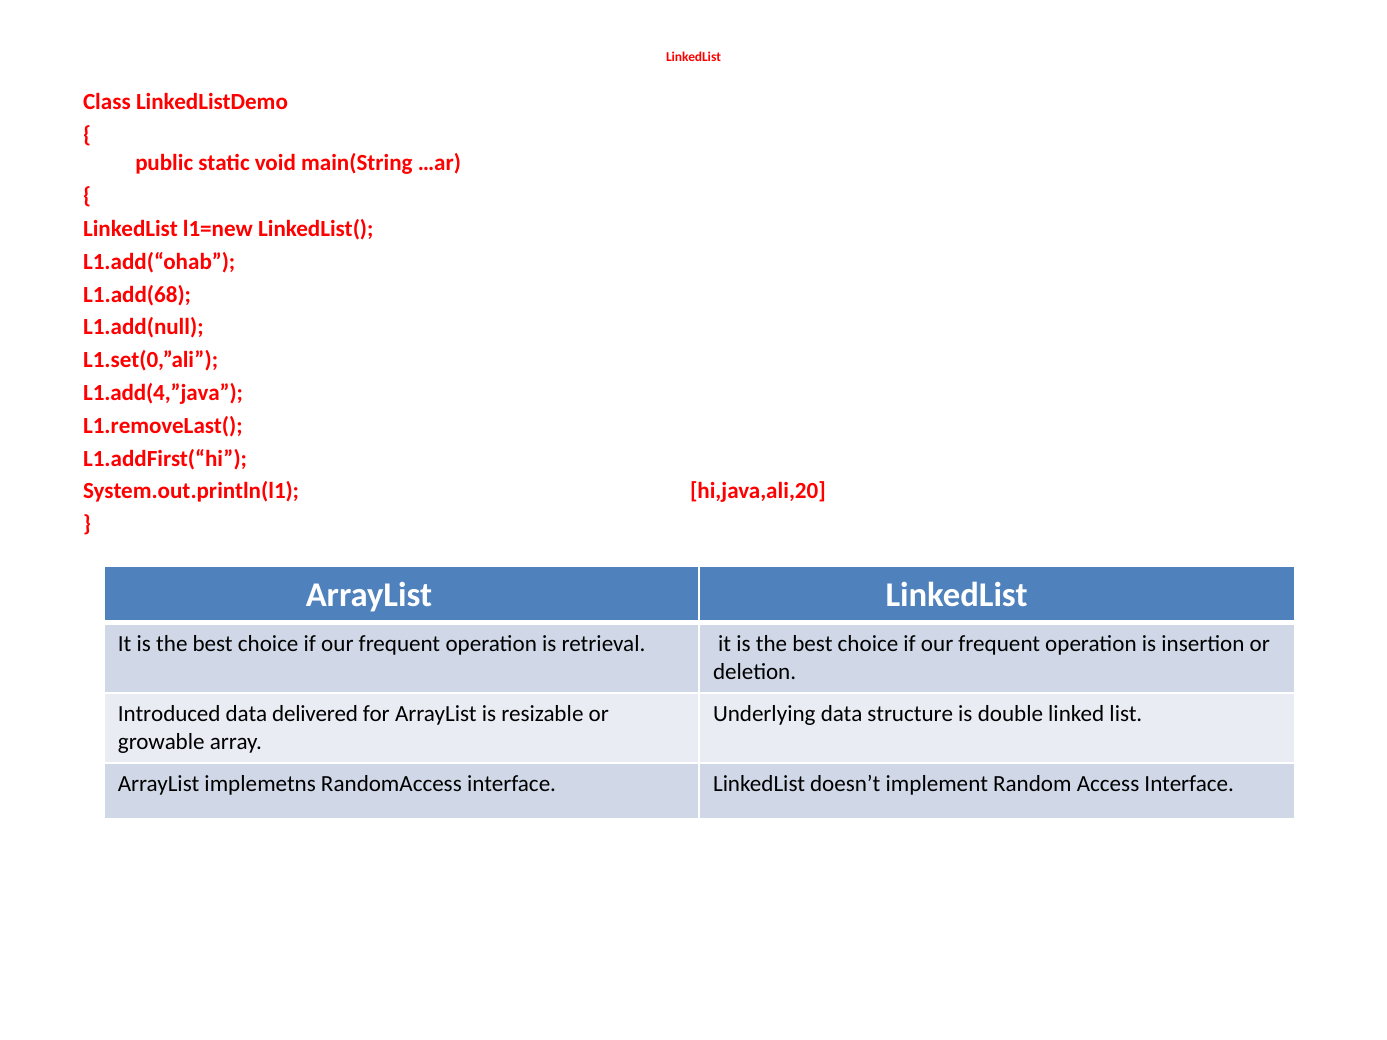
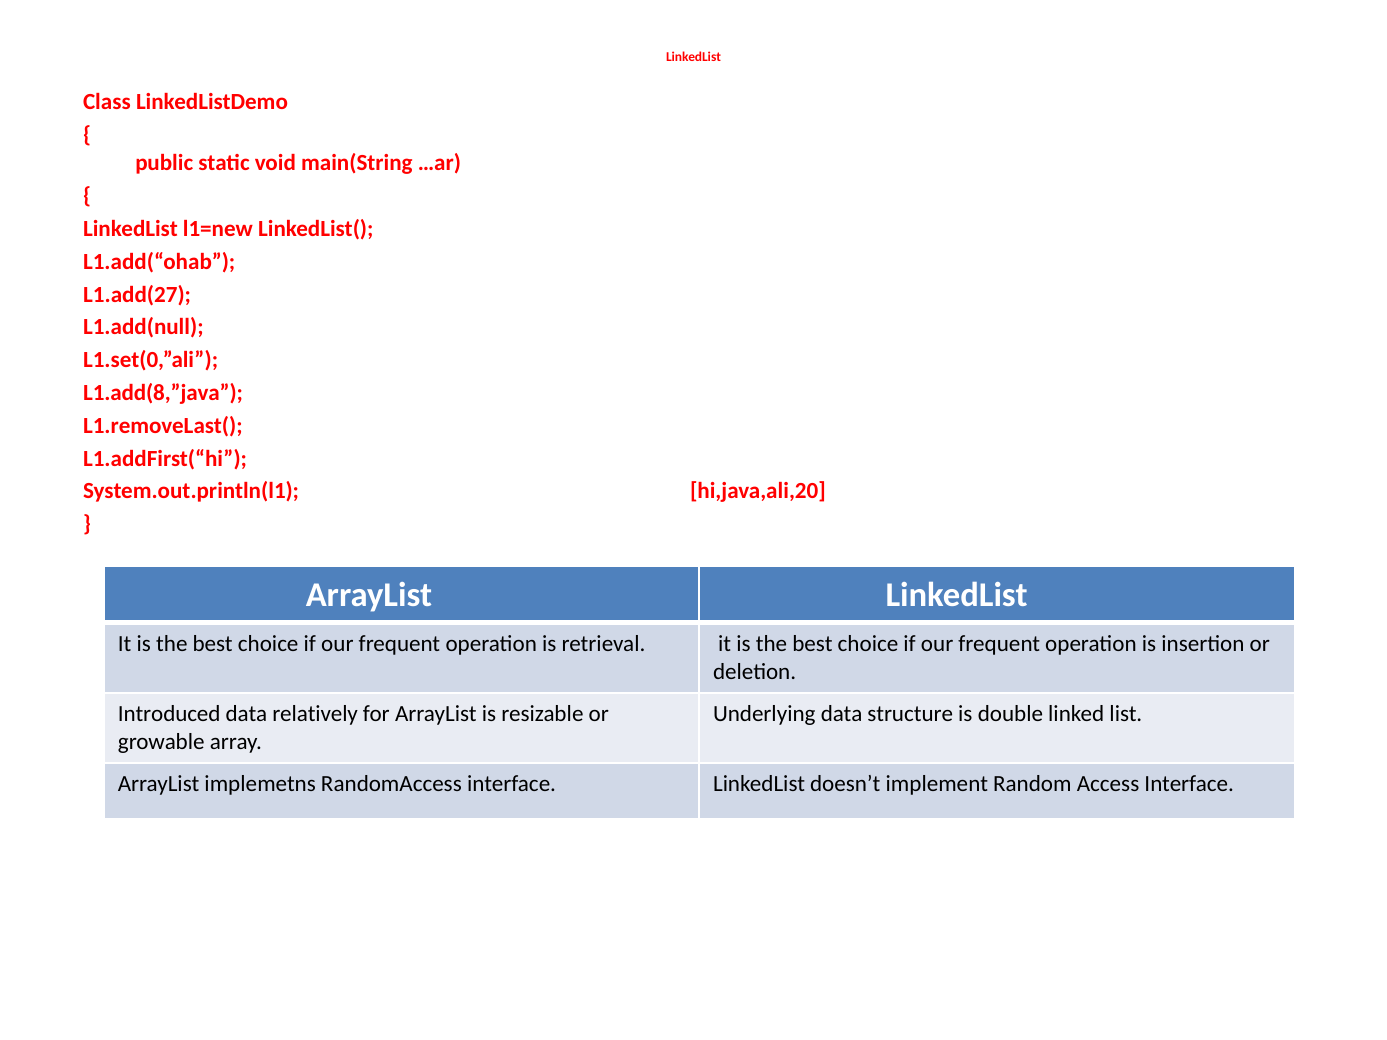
L1.add(68: L1.add(68 -> L1.add(27 (137, 294)
L1.add(4,”java: L1.add(4,”java -> L1.add(8,”java (163, 393)
delivered: delivered -> relatively (315, 714)
